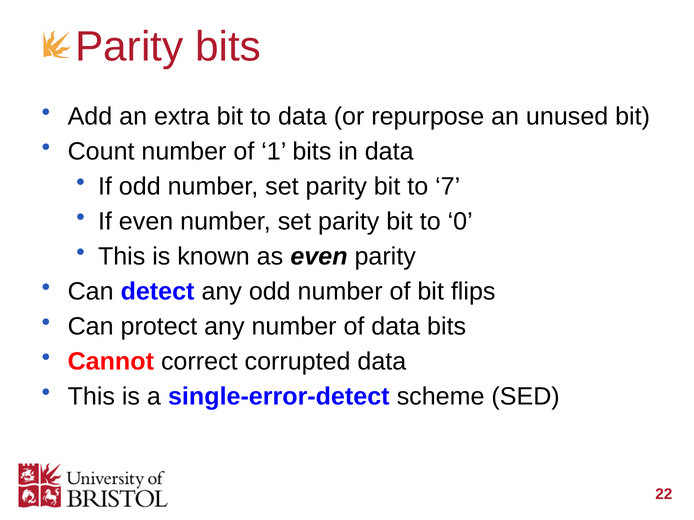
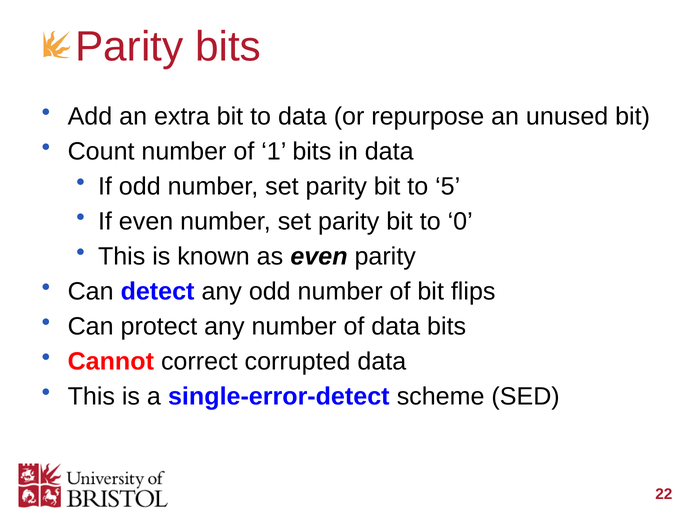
7: 7 -> 5 (448, 187)
